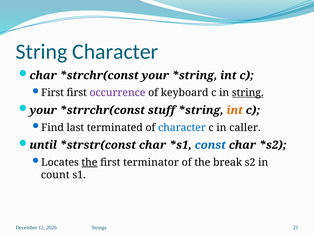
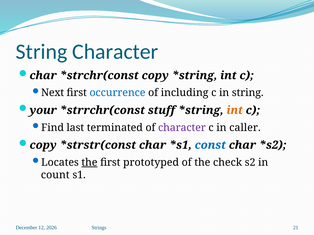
your: your -> copy (155, 76)
First: First -> Next (53, 93)
occurrence colour: purple -> blue (117, 93)
keyboard: keyboard -> including (185, 93)
string underline: present -> none (248, 93)
character colour: blue -> purple (182, 128)
until: until -> copy (43, 145)
terminator: terminator -> prototyped (151, 163)
break: break -> check (228, 163)
